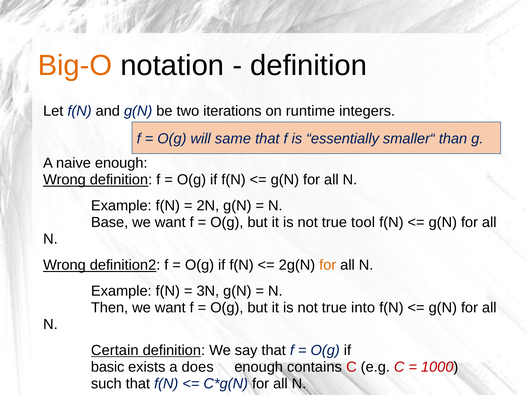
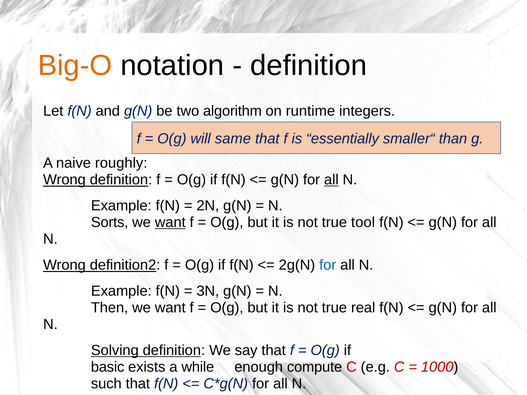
iterations: iterations -> algorithm (232, 111)
naive enough: enough -> roughly (121, 163)
all underline: none -> present (331, 180)
Base: Base -> Sorts (110, 223)
want underline: none -> present (170, 223)
for colour: orange -> blue (328, 265)
into: into -> real (363, 308)
Certain: Certain -> Solving (115, 351)
does: does -> while (198, 367)
contains: contains -> compute (315, 367)
